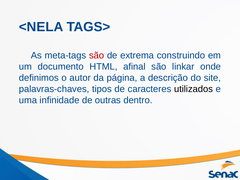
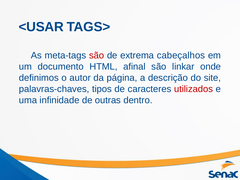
<NELA: <NELA -> <USAR (41, 27)
construindo: construindo -> cabeçalhos (181, 55)
utilizados colour: black -> red (194, 89)
